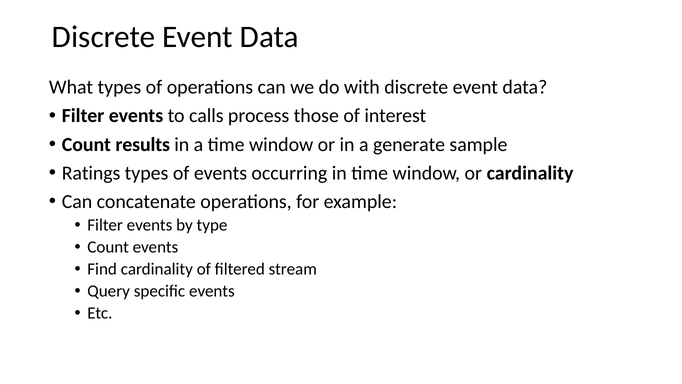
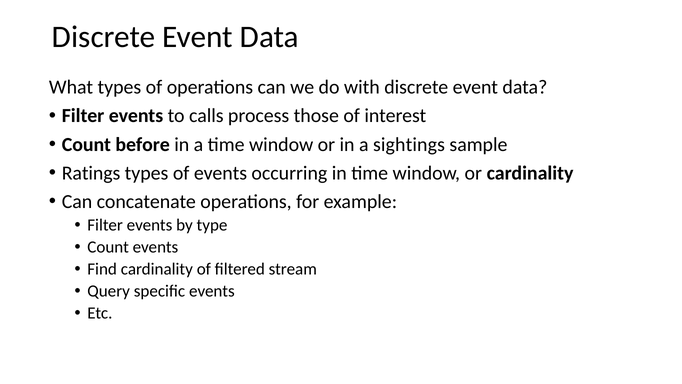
results: results -> before (143, 144)
generate: generate -> sightings (409, 144)
